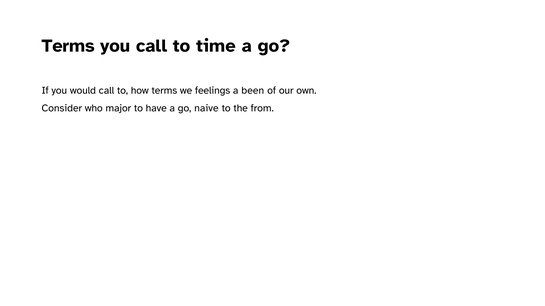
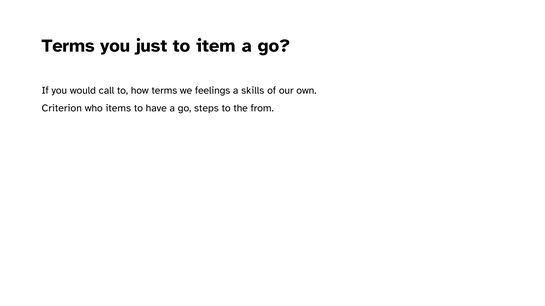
you call: call -> just (152, 46)
time: time -> item (216, 46)
been: been -> skills (253, 90)
Consider: Consider -> Criterion (62, 108)
major: major -> items (118, 108)
naive: naive -> steps (206, 108)
